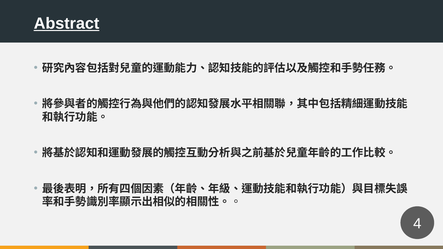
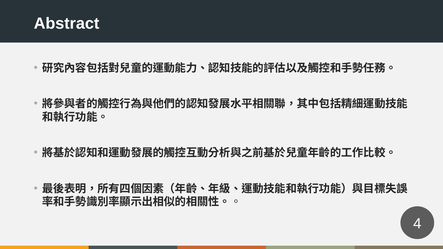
Abstract underline: present -> none (67, 23)
